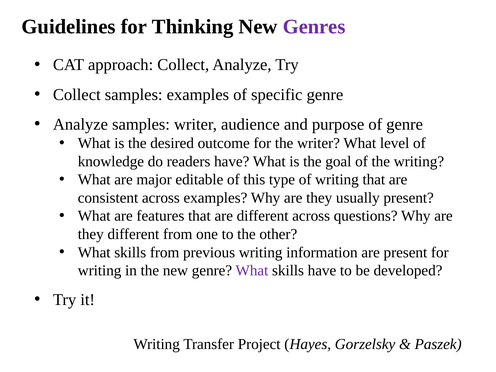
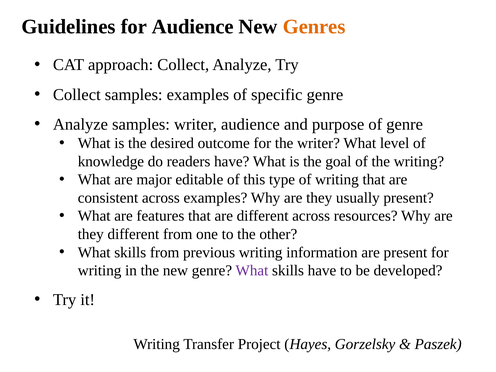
for Thinking: Thinking -> Audience (193, 27)
Genres colour: purple -> orange (314, 27)
questions: questions -> resources (366, 216)
